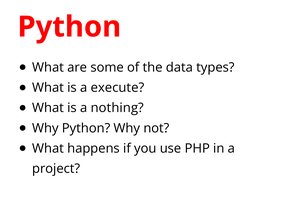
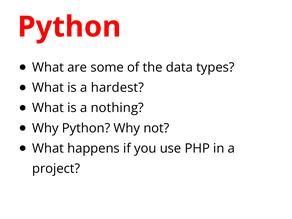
execute: execute -> hardest (117, 88)
